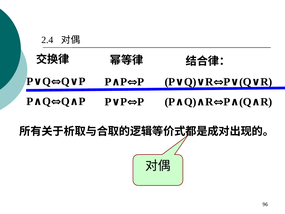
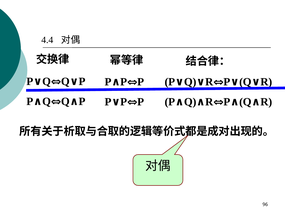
2.4: 2.4 -> 4.4 (47, 40)
